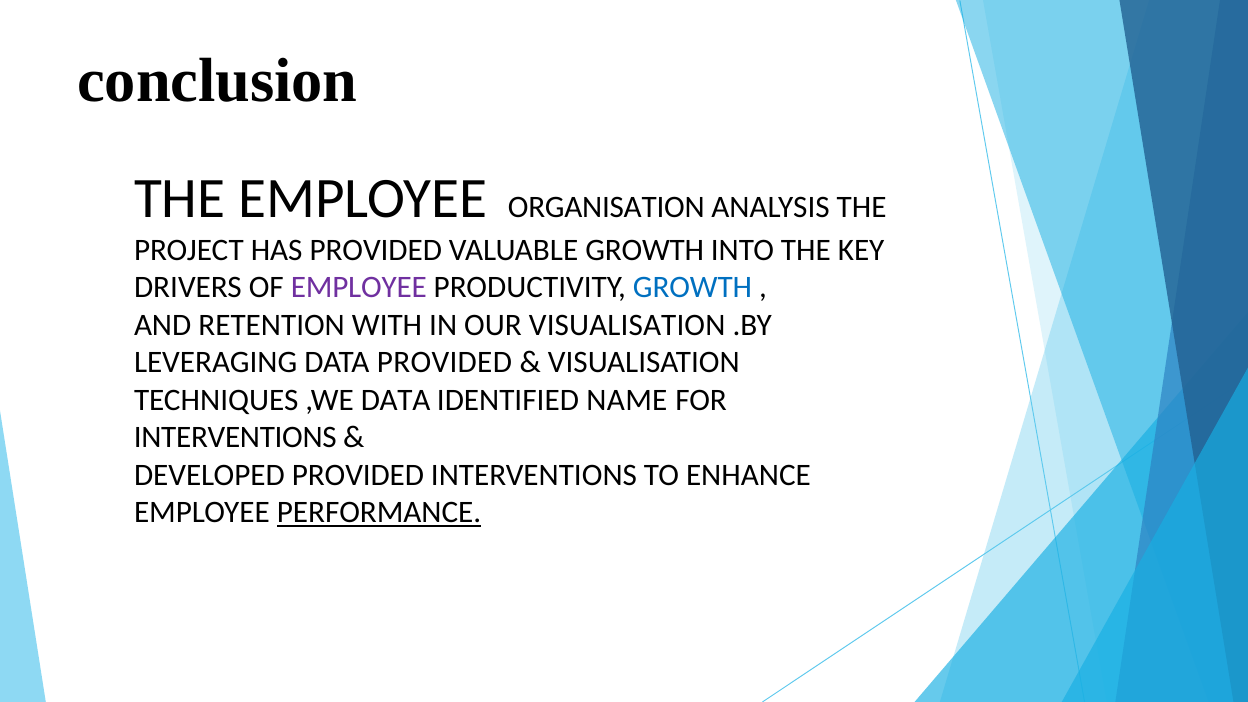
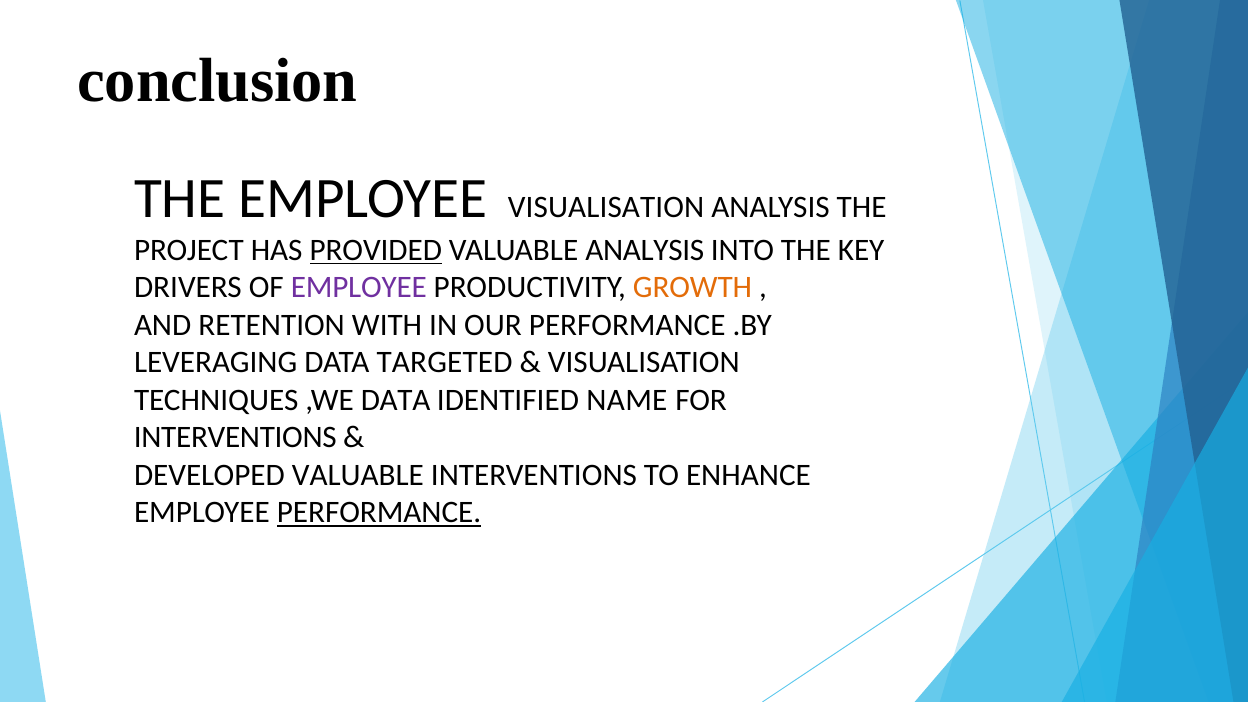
EMPLOYEE ORGANISATION: ORGANISATION -> VISUALISATION (606, 207)
PROVIDED underline: none -> present (376, 250)
VALUABLE GROWTH: GROWTH -> ANALYSIS (645, 250)
GROWTH colour: blue -> orange (693, 288)
OUR VISUALISATION: VISUALISATION -> PERFORMANCE (627, 325)
DATA PROVIDED: PROVIDED -> TARGETED (445, 362)
DEVELOPED PROVIDED: PROVIDED -> VALUABLE (358, 475)
